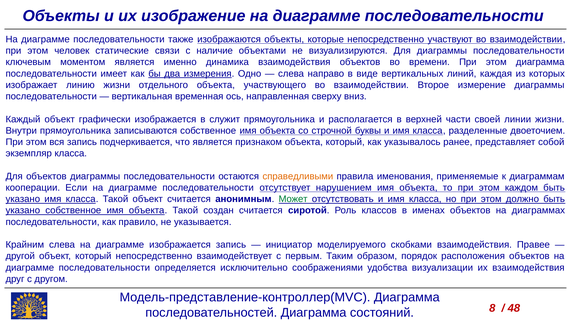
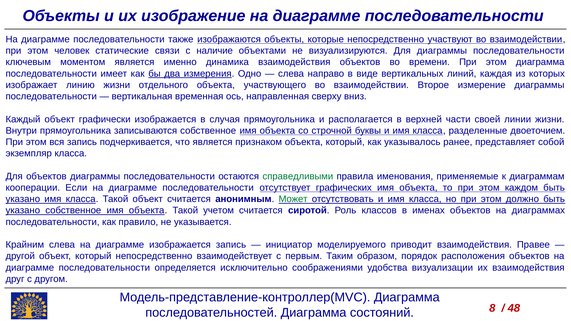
служит: служит -> случая (225, 119)
справедливыми colour: orange -> green (298, 176)
нарушением: нарушением -> графических (344, 188)
создан: создан -> учетом (219, 211)
скобками: скобками -> приводит (411, 245)
